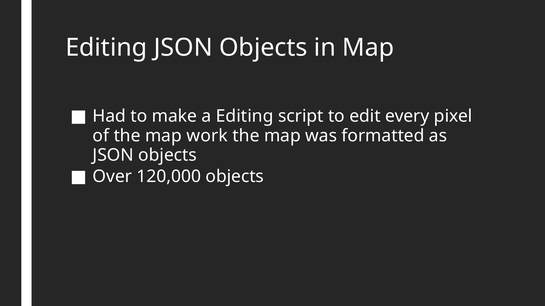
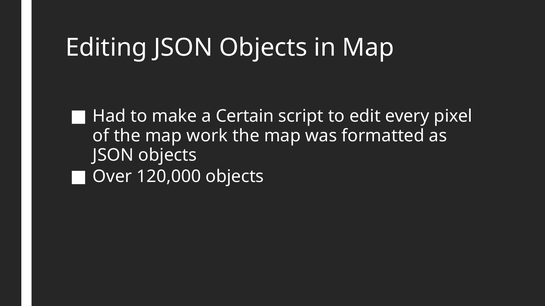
a Editing: Editing -> Certain (245, 116)
